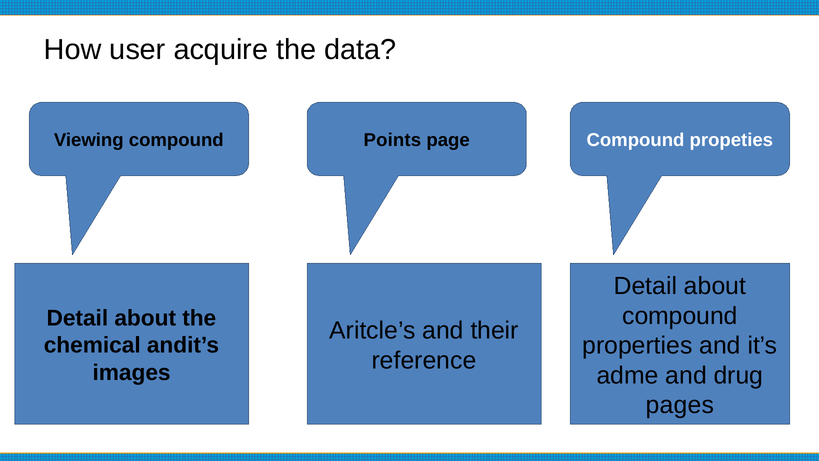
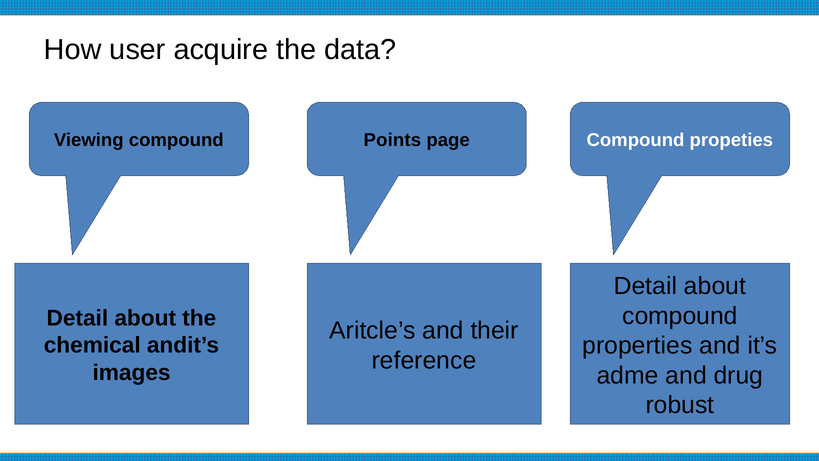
pages: pages -> robust (680, 405)
